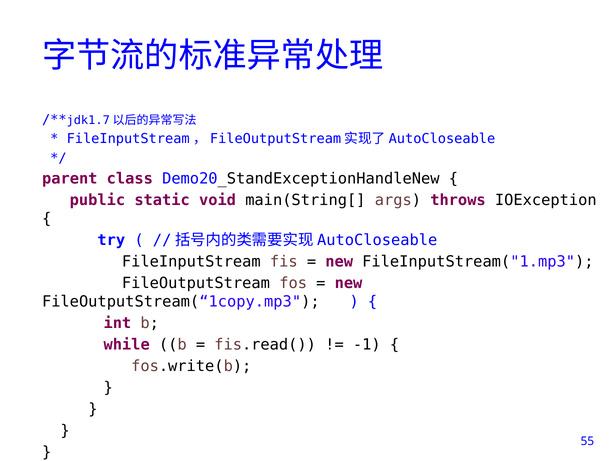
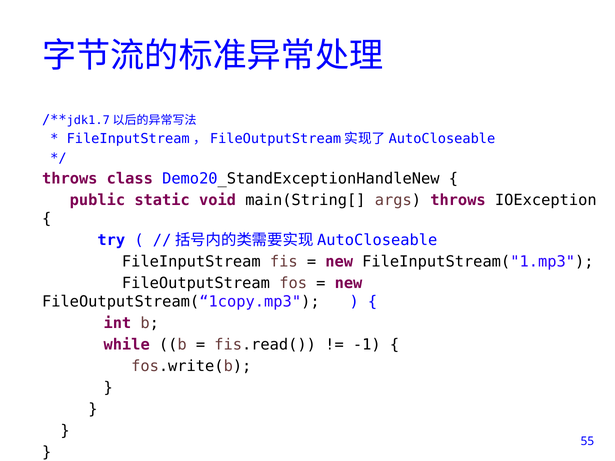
parent: parent -> throws (70, 179)
